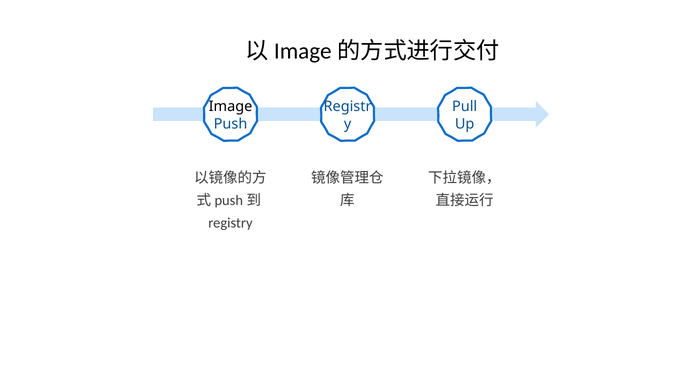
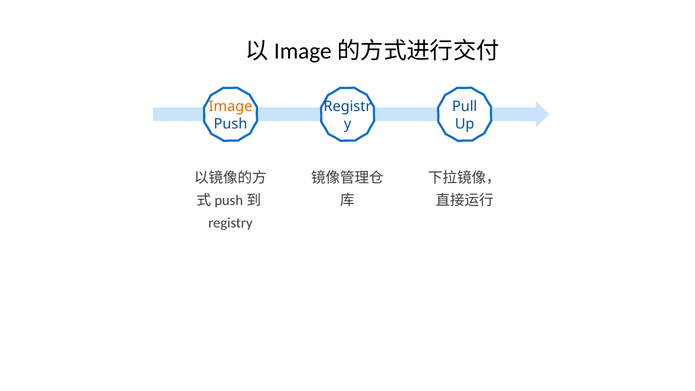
Image colour: black -> orange (231, 107)
